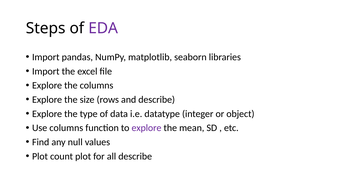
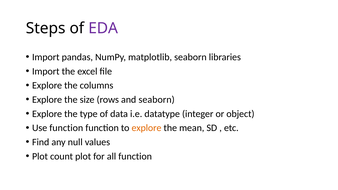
and describe: describe -> seaborn (157, 100)
Use columns: columns -> function (66, 128)
explore colour: purple -> orange (147, 128)
all describe: describe -> function (135, 156)
